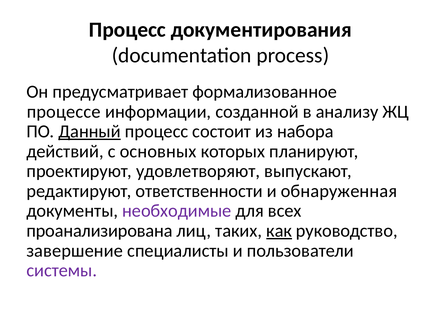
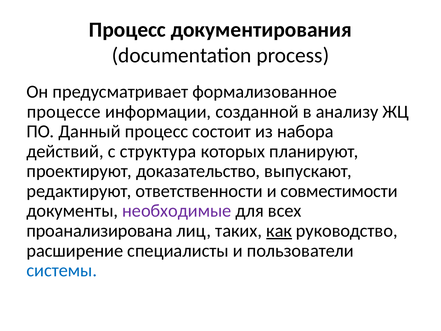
Данный underline: present -> none (90, 131)
основных: основных -> структура (158, 151)
удовлетворяют: удовлетворяют -> доказательство (198, 171)
обнаруженная: обнаруженная -> совместимости (339, 191)
завершение: завершение -> расширение (75, 250)
системы colour: purple -> blue (62, 270)
